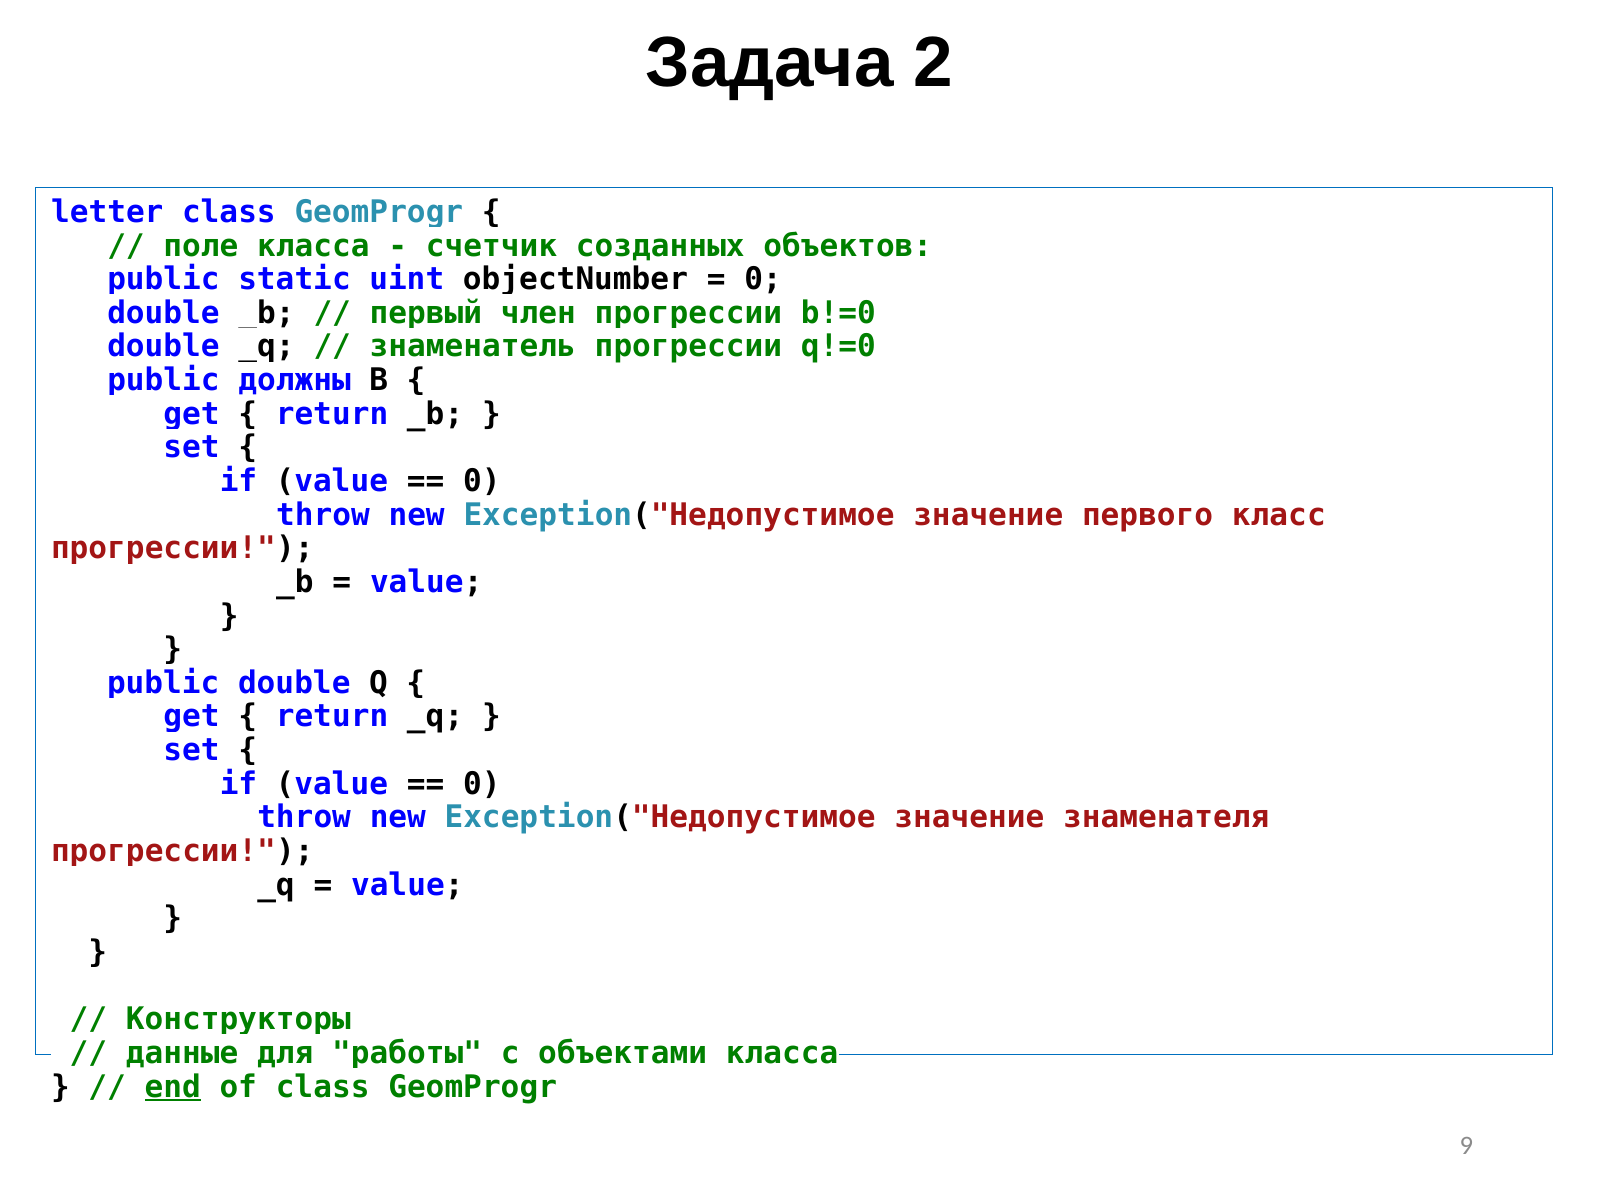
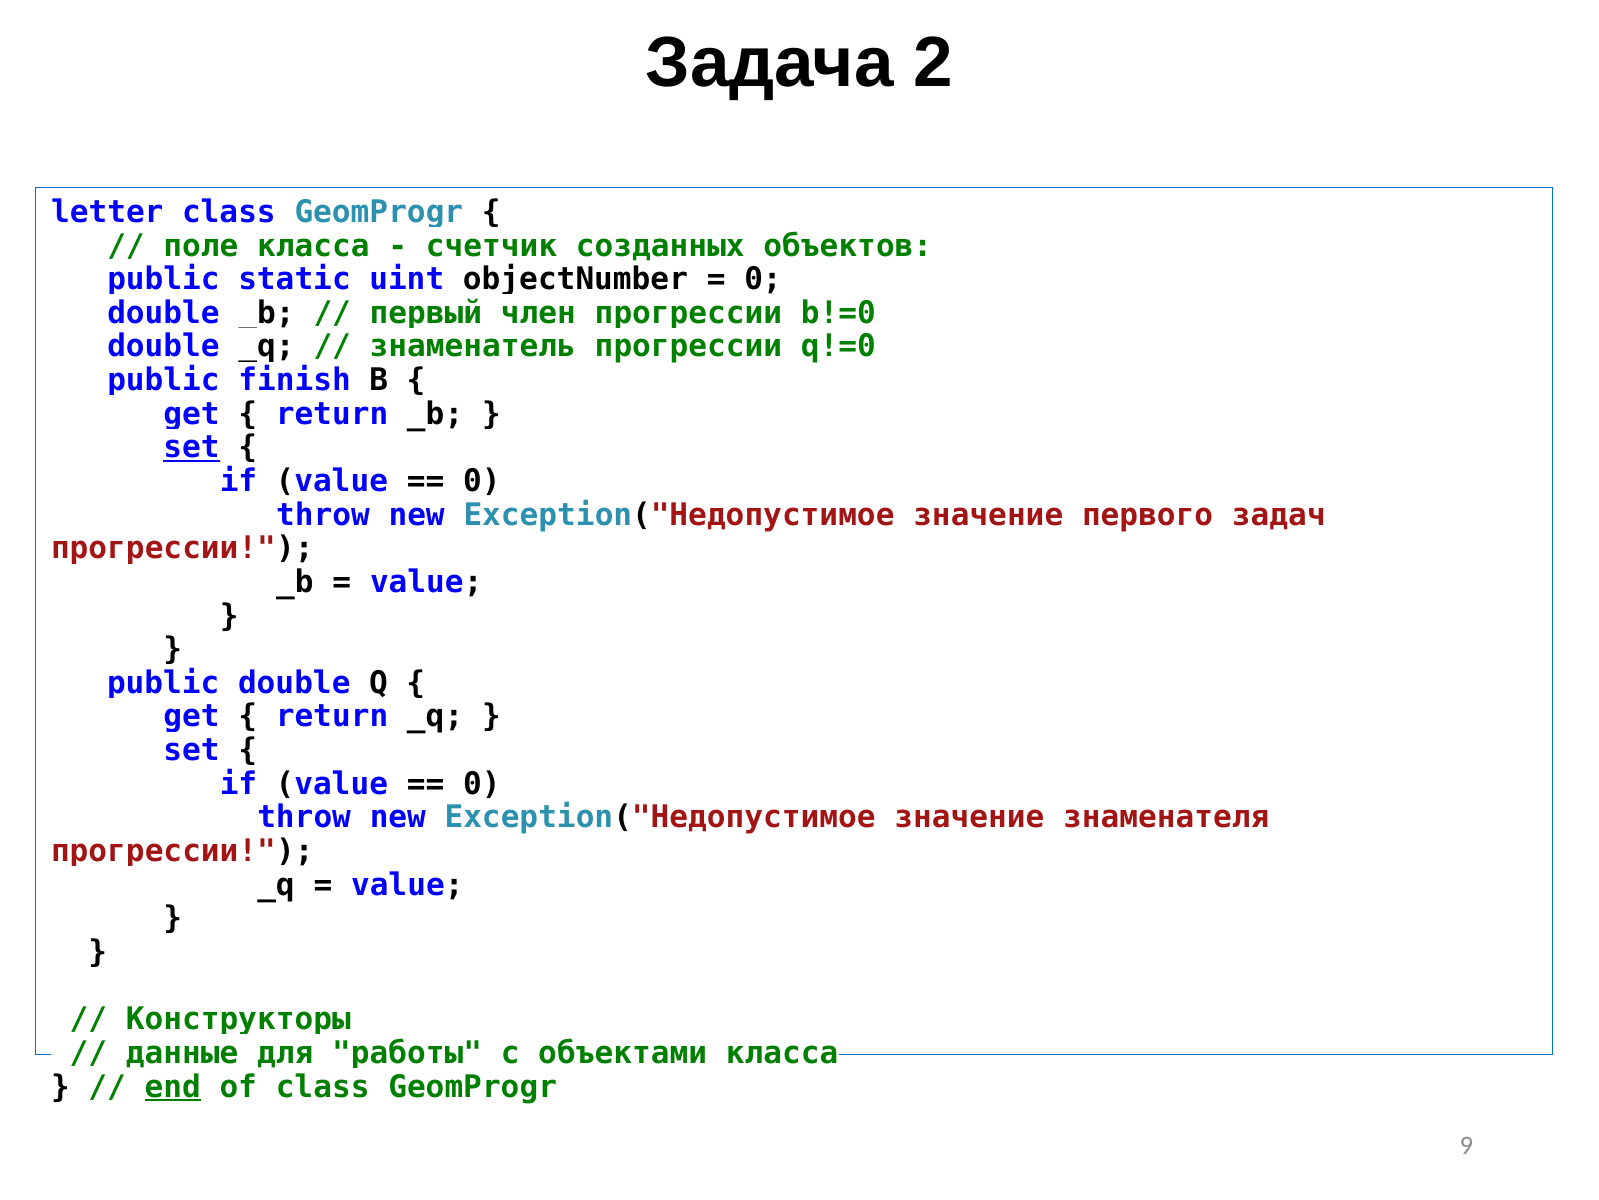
должны: должны -> finish (295, 380)
set underline: none -> present (192, 447)
класс: класс -> задач (1279, 515)
